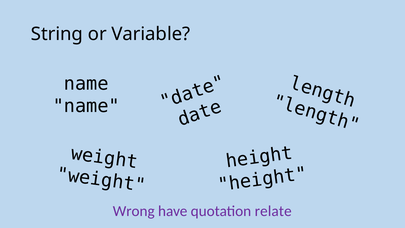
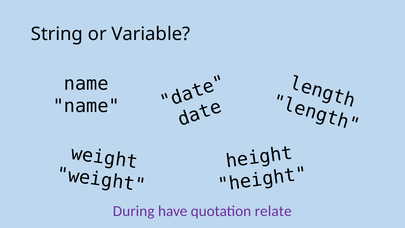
Wrong: Wrong -> During (134, 211)
